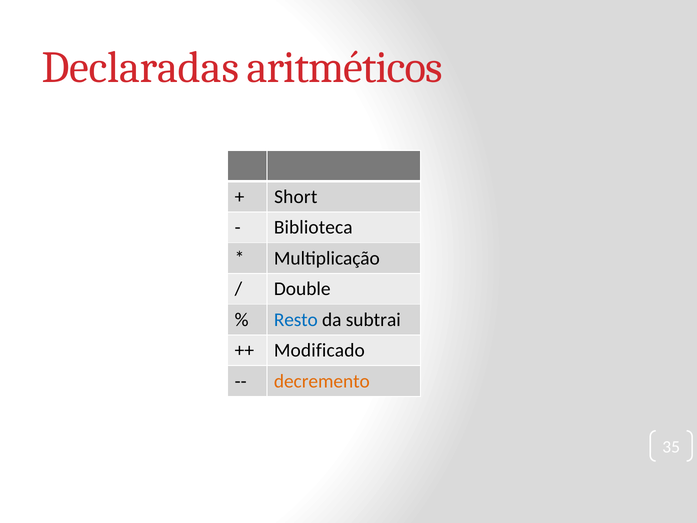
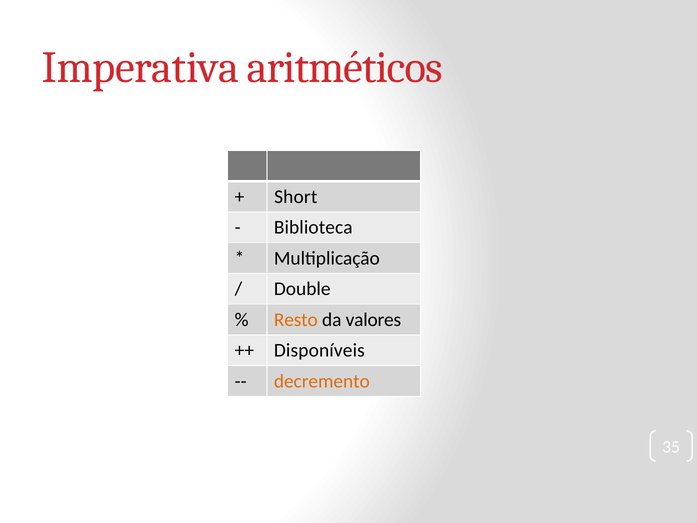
Declaradas: Declaradas -> Imperativa (141, 68)
Resto colour: blue -> orange (296, 320)
subtrai: subtrai -> valores (373, 320)
Modificado: Modificado -> Disponíveis (319, 350)
